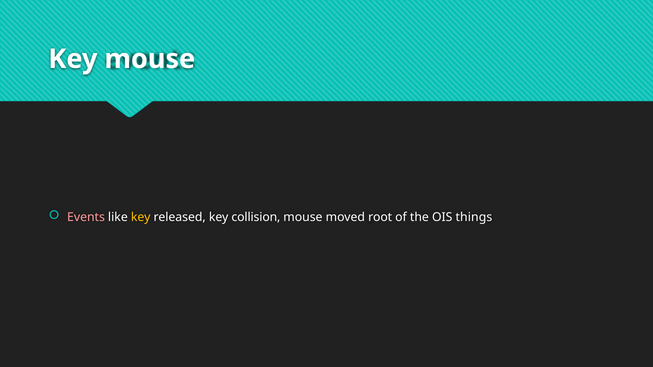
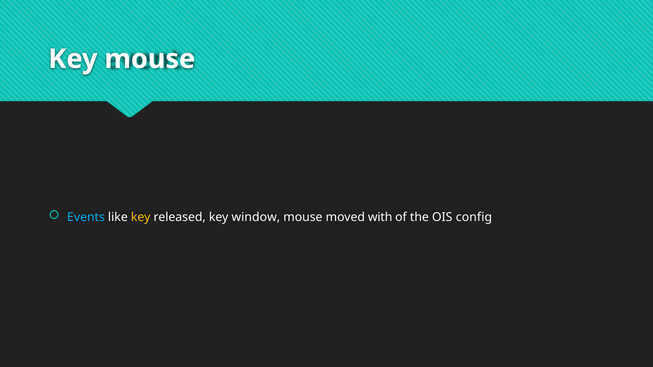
Events colour: pink -> light blue (86, 217)
collision: collision -> window (256, 217)
root: root -> with (380, 217)
things: things -> config (474, 217)
